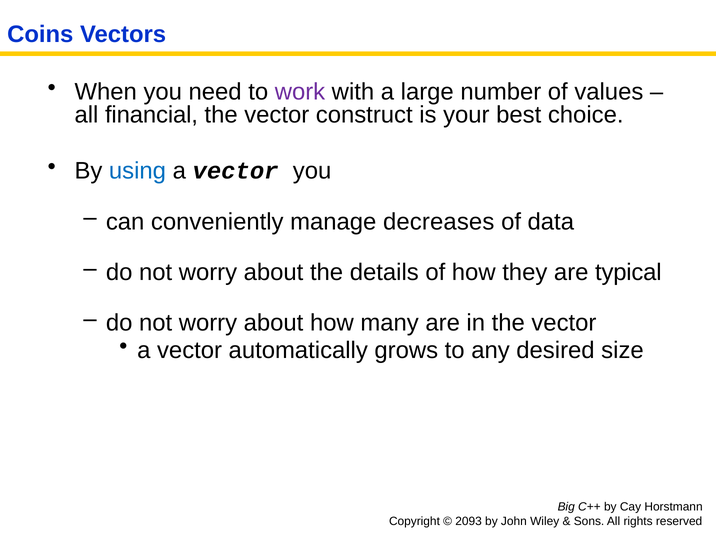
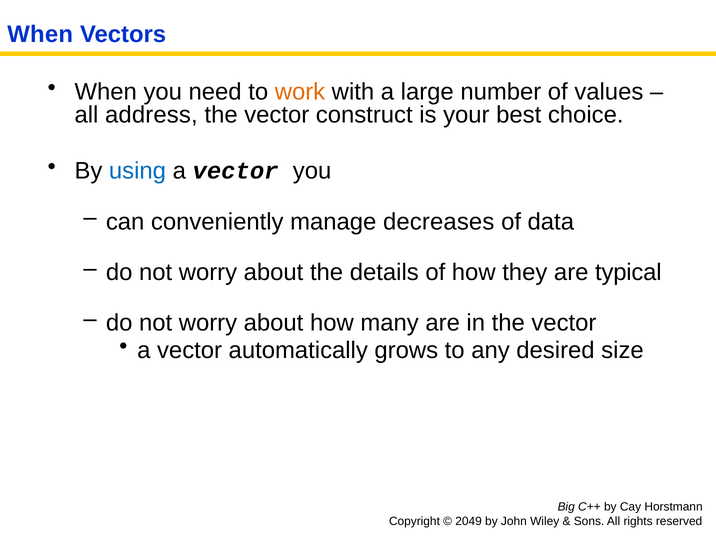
Coins: Coins -> When (40, 34)
work colour: purple -> orange (300, 92)
financial: financial -> address (151, 115)
2093: 2093 -> 2049 (469, 521)
